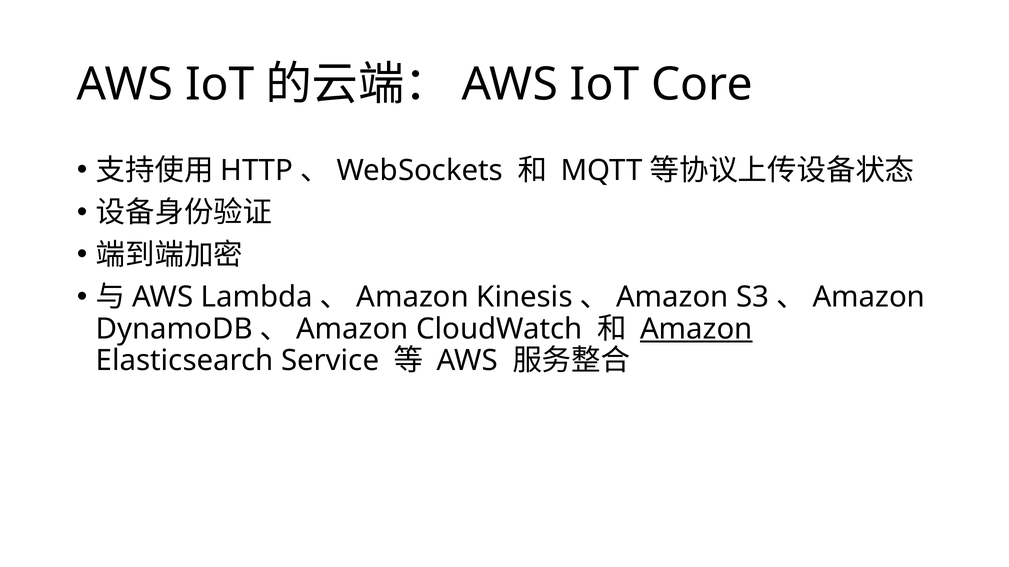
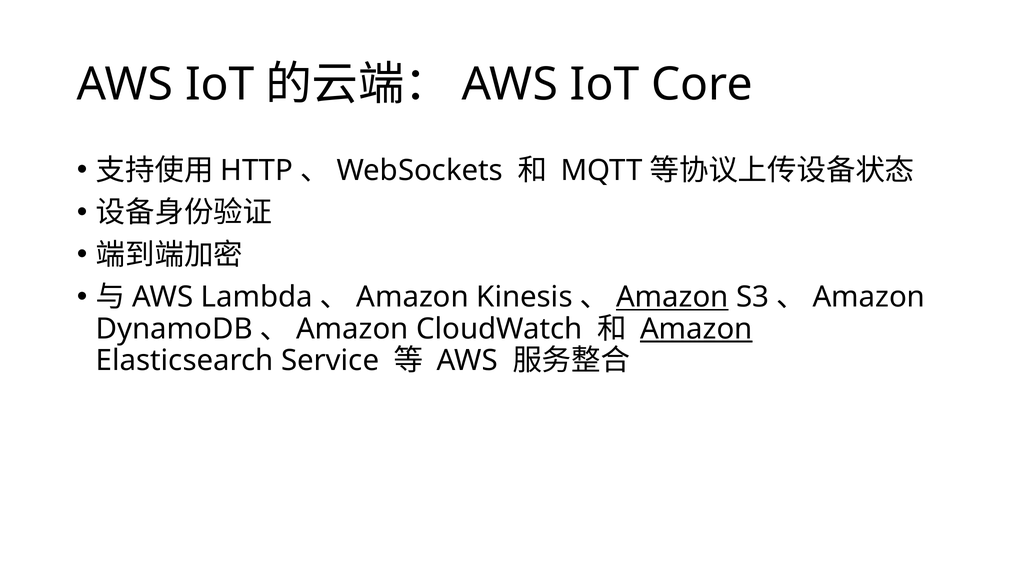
Amazon underline: none -> present (672, 298)
